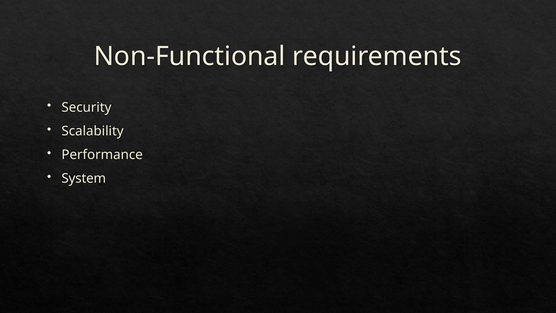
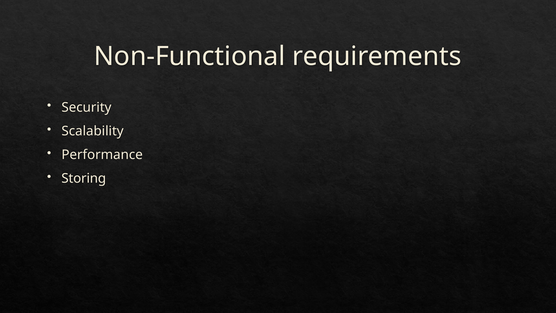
System: System -> Storing (84, 178)
